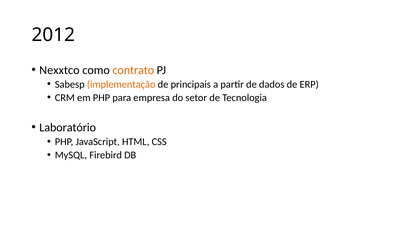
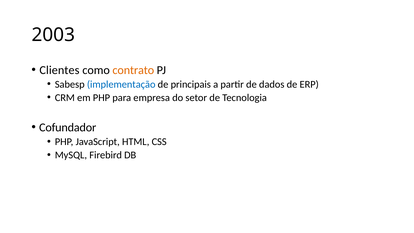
2012: 2012 -> 2003 (53, 35)
Nexxtco: Nexxtco -> Clientes (59, 70)
implementação colour: orange -> blue (121, 84)
Laboratório: Laboratório -> Cofundador (68, 127)
